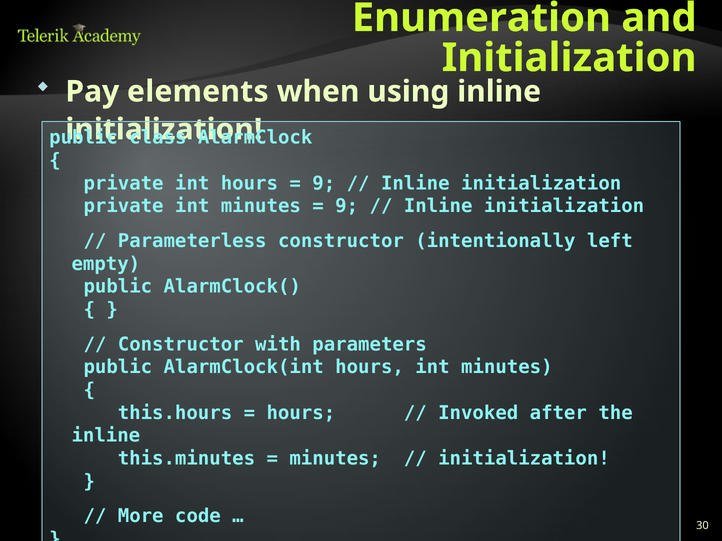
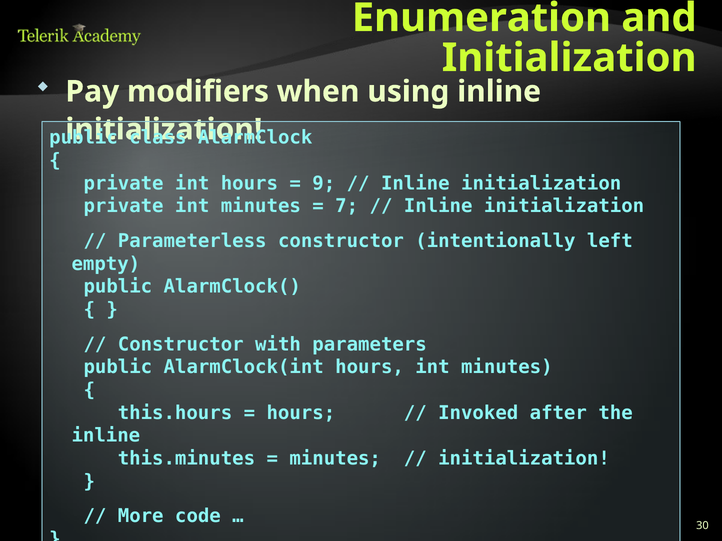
elements: elements -> modifiers (198, 92)
9: 9 -> 7 (347, 206)
